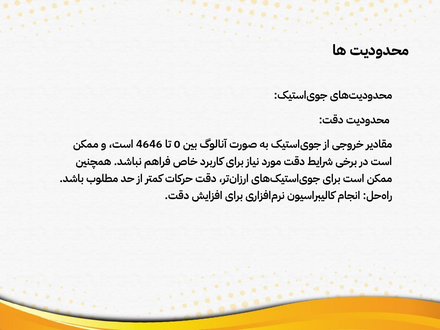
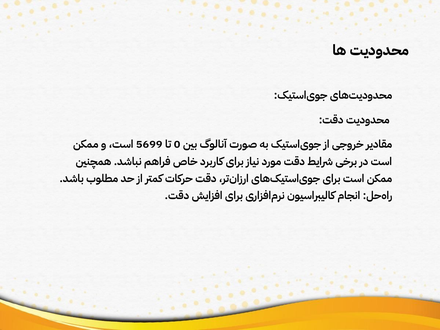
4646: 4646 -> 5699 (149, 144)
